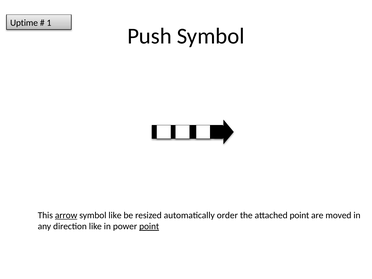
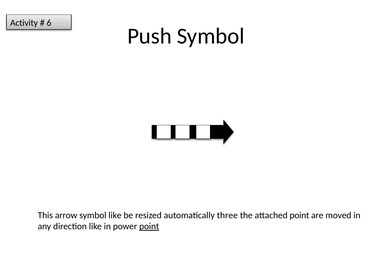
Uptime: Uptime -> Activity (24, 23)
1: 1 -> 6 (49, 23)
arrow underline: present -> none (66, 215)
order: order -> three (227, 215)
